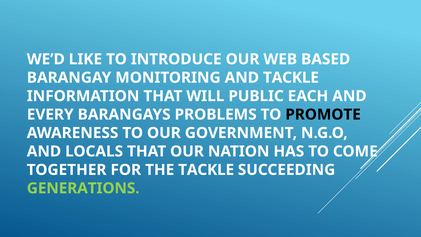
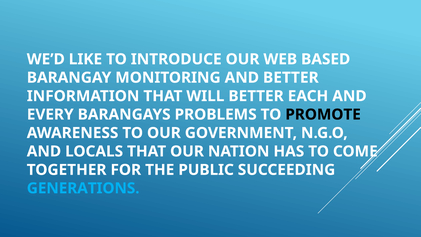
AND TACKLE: TACKLE -> BETTER (291, 78)
WILL PUBLIC: PUBLIC -> BETTER (256, 96)
THE TACKLE: TACKLE -> PUBLIC (206, 170)
GENERATIONS colour: light green -> light blue (83, 188)
